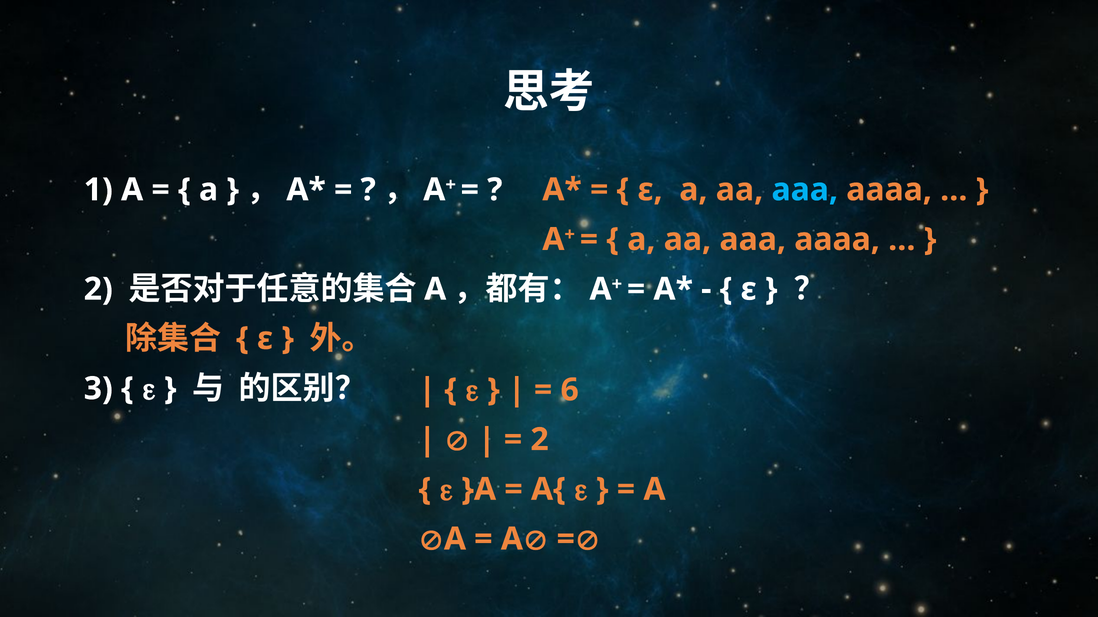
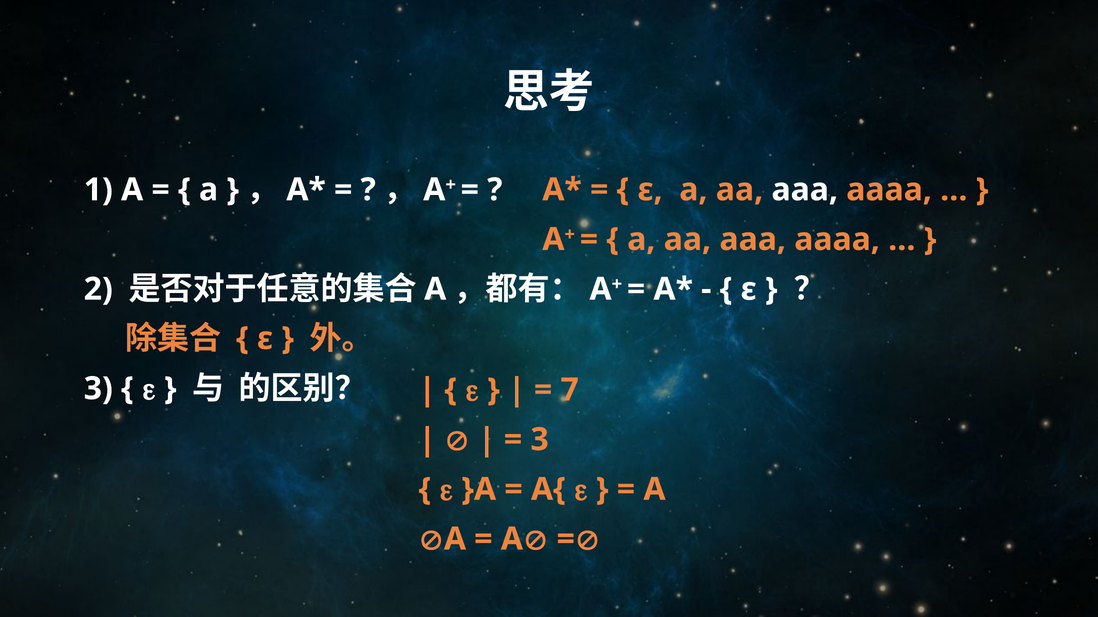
aaa colour: light blue -> white (805, 190)
6: 6 -> 7 (570, 390)
2: 2 -> 3 (540, 440)
